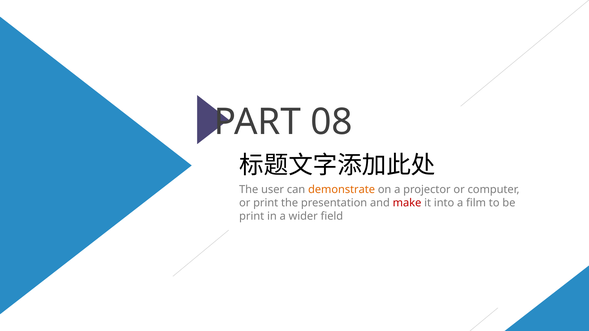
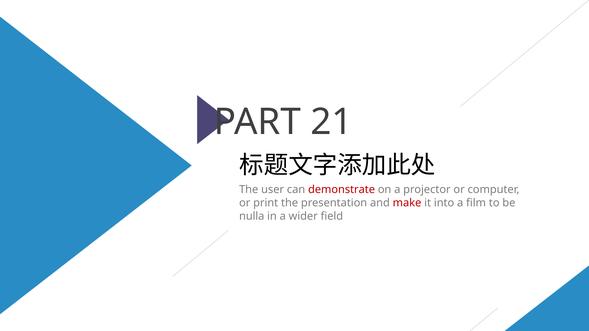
08: 08 -> 21 (332, 122)
demonstrate colour: orange -> red (342, 190)
print: print -> nulla (252, 216)
